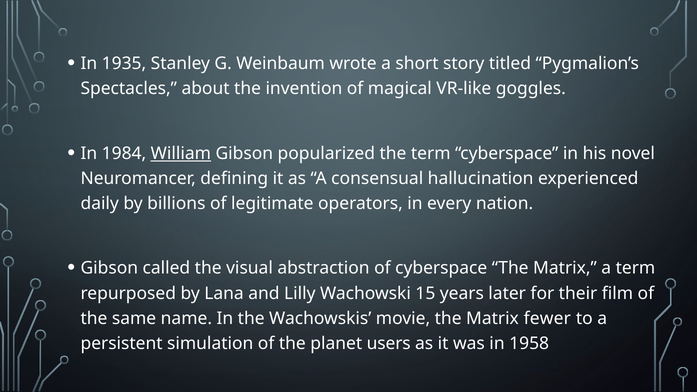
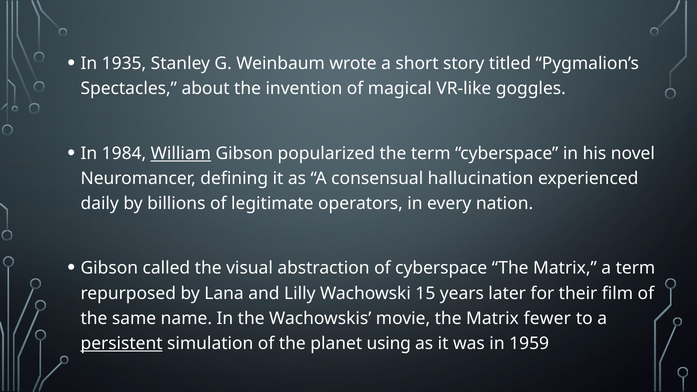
persistent underline: none -> present (122, 343)
users: users -> using (389, 343)
1958: 1958 -> 1959 (529, 343)
